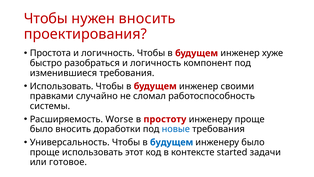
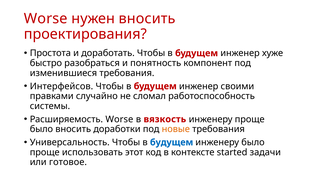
Чтобы: Чтобы -> Worse (46, 19)
Простота и логичность: логичность -> доработать (108, 53)
разобраться и логичность: логичность -> понятность (156, 63)
Использовать: Использовать -> Интерфейсов (62, 86)
простоту: простоту -> вязкость (165, 119)
новые colour: blue -> orange (176, 129)
